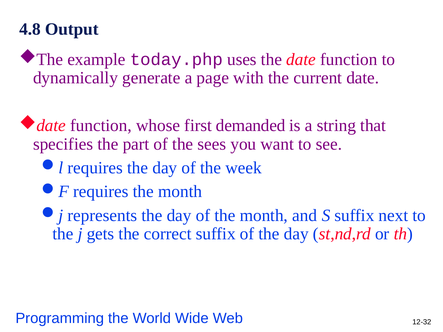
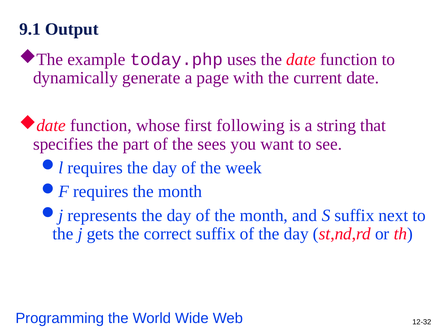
4.8: 4.8 -> 9.1 (30, 29)
demanded: demanded -> following (251, 126)
